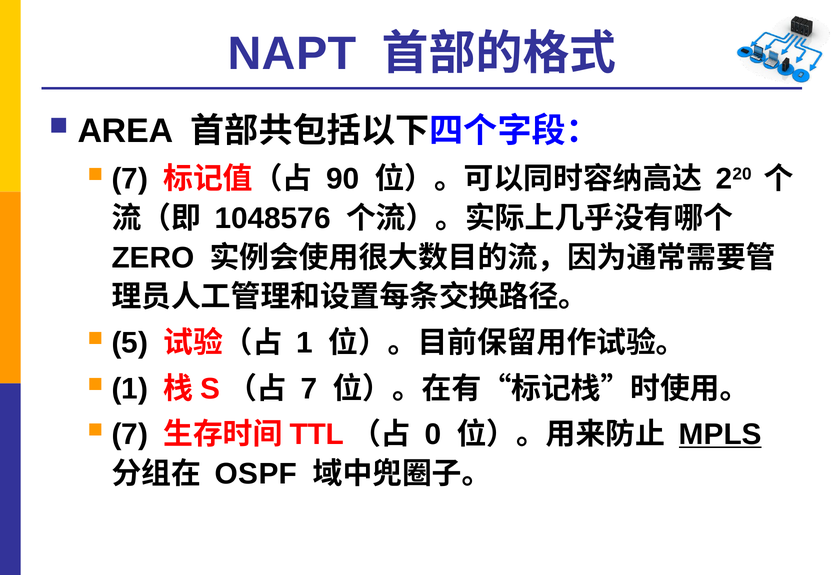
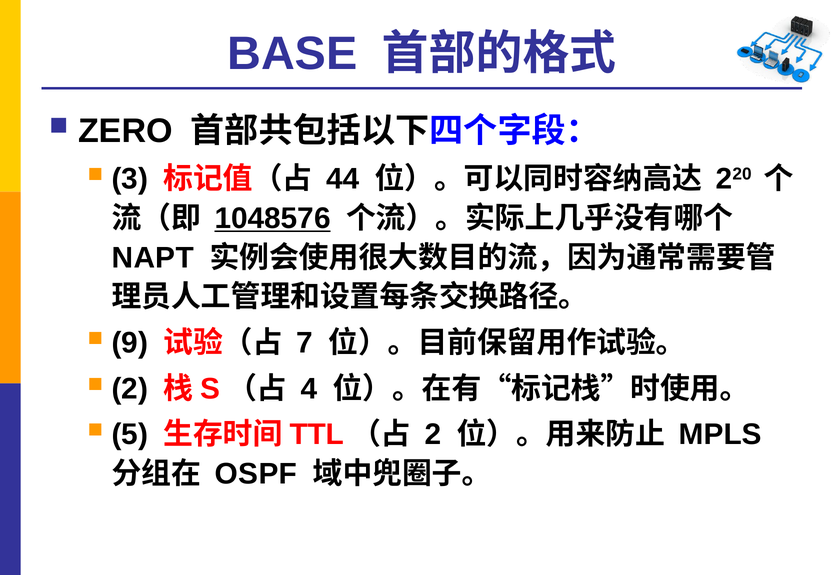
NAPT: NAPT -> BASE (292, 54)
AREA: AREA -> ZERO (125, 131)
7: 7 -> 3 (130, 179)
90: 90 -> 44 (343, 179)
1048576 underline: none -> present (273, 219)
ZERO: ZERO -> NAPT (153, 258)
5: 5 -> 9 (130, 343)
1: 1 -> 7 (305, 343)
1: 1 -> 2 (130, 389)
7: 7 -> 4 (309, 389)
7: 7 -> 5 (130, 435)
0: 0 -> 2 (433, 435)
MPLS underline: present -> none (720, 435)
